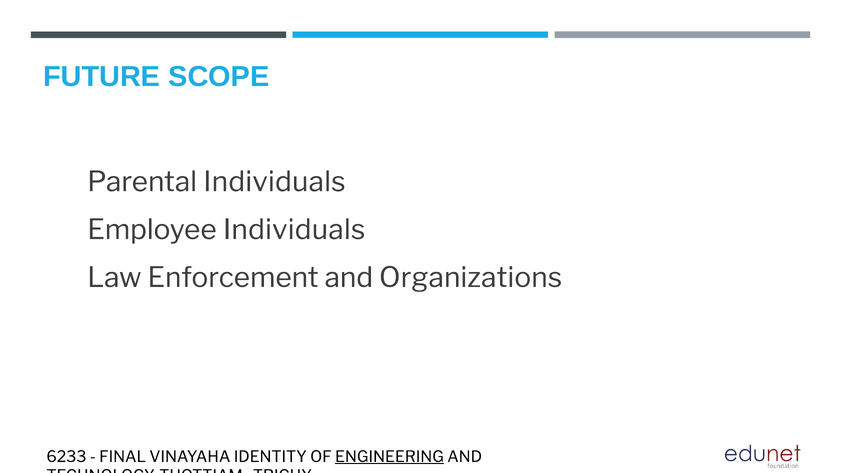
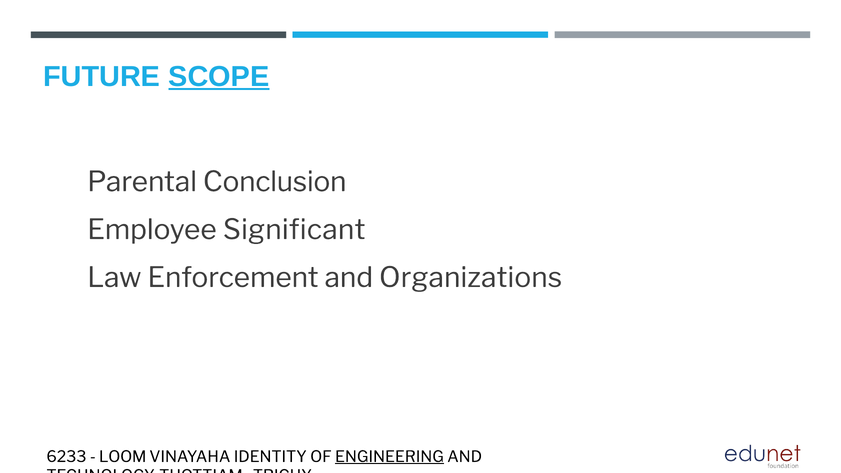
SCOPE underline: none -> present (219, 77)
Individuals: Individuals -> Conclusion (275, 182)
Individuals: Individuals -> Significant (294, 230)
FINAL: FINAL -> LOOM (123, 457)
